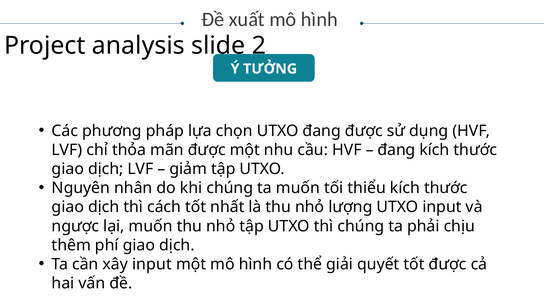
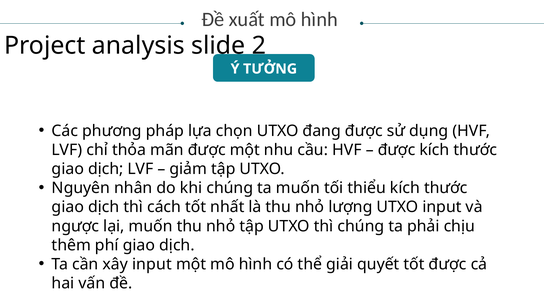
đang: đang -> được (396, 150)
